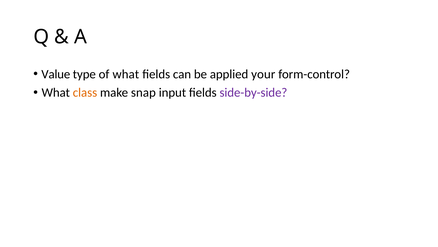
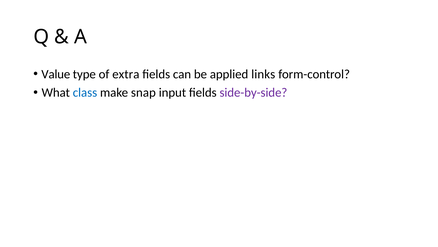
of what: what -> extra (126, 74)
your: your -> links (263, 74)
class colour: orange -> blue (85, 92)
